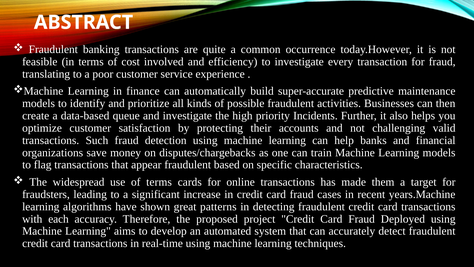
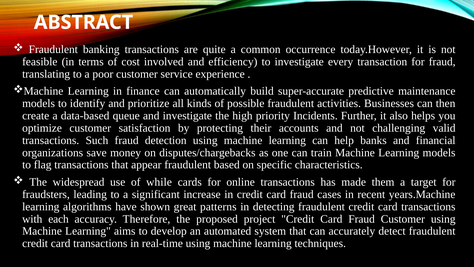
of terms: terms -> while (159, 182)
Fraud Deployed: Deployed -> Customer (403, 219)
